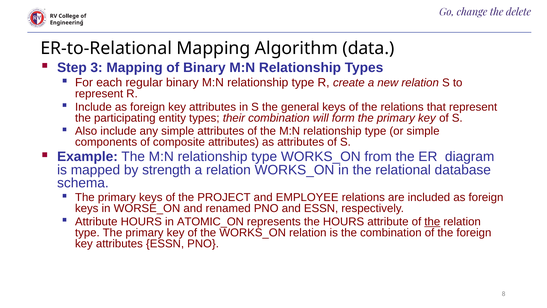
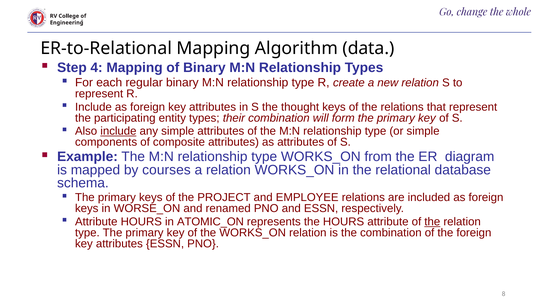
delete: delete -> whole (518, 12)
3: 3 -> 4 (97, 68)
general: general -> thought (300, 107)
include underline: none -> present (118, 131)
strength: strength -> courses (166, 170)
